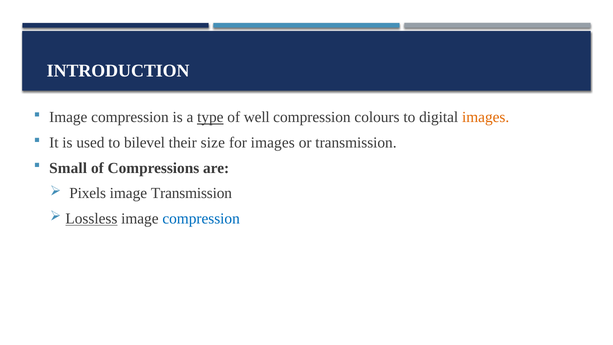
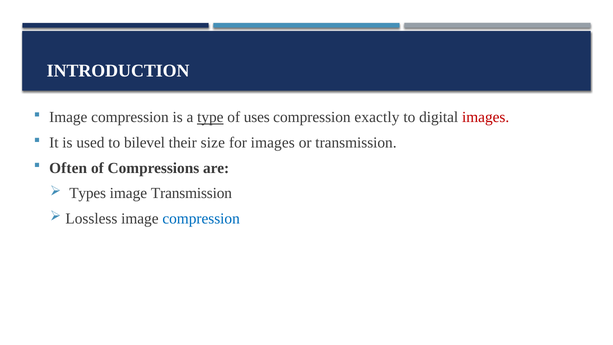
well: well -> uses (257, 117)
colours: colours -> exactly (377, 117)
images colour: orange -> red (486, 117)
Small: Small -> Often (68, 168)
Pixels: Pixels -> Types (88, 193)
Lossless underline: present -> none (91, 218)
